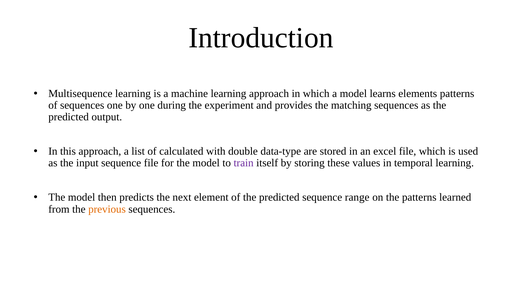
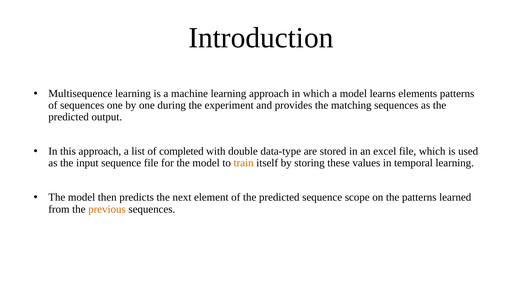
calculated: calculated -> completed (181, 152)
train colour: purple -> orange (244, 163)
range: range -> scope (357, 198)
